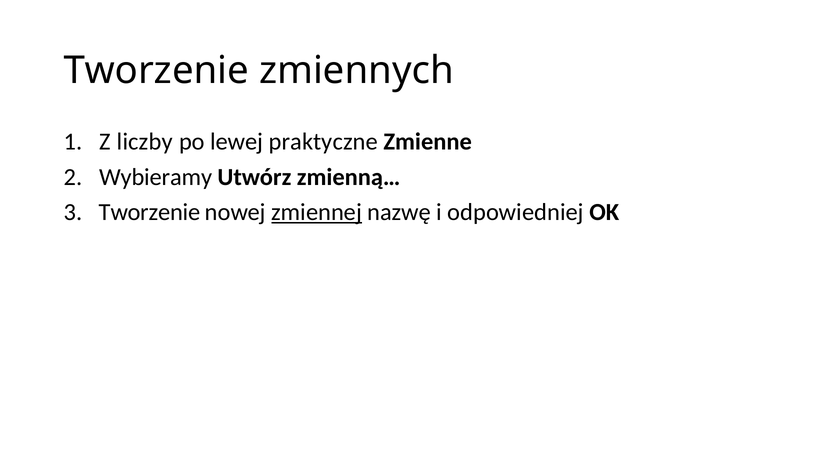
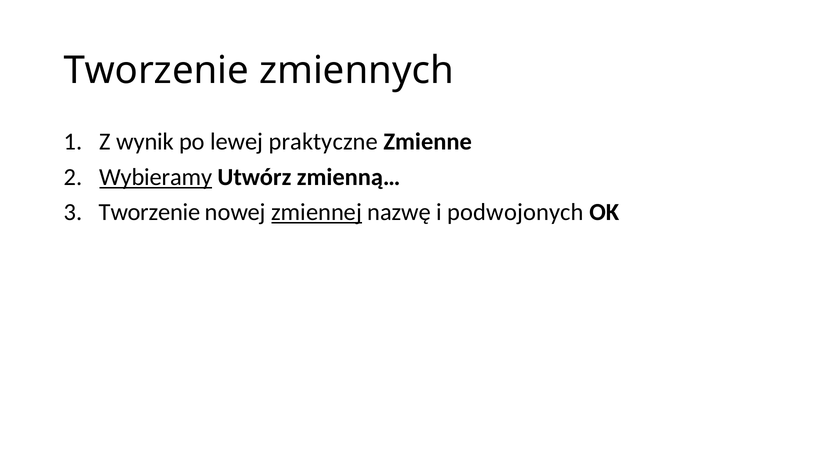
liczby: liczby -> wynik (145, 142)
Wybieramy underline: none -> present (156, 177)
odpowiedniej: odpowiedniej -> podwojonych (515, 212)
